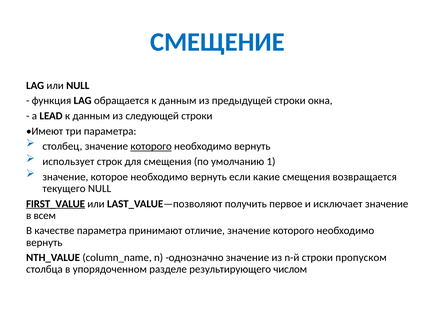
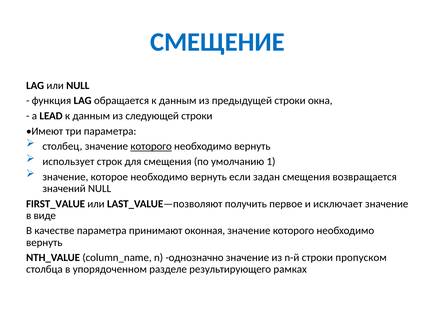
какие: какие -> задан (267, 177)
текущего: текущего -> значений (64, 189)
FIRST_VALUE underline: present -> none (56, 204)
всем: всем -> виде (45, 216)
отличие: отличие -> оконная (205, 231)
числом: числом -> рамках (290, 270)
